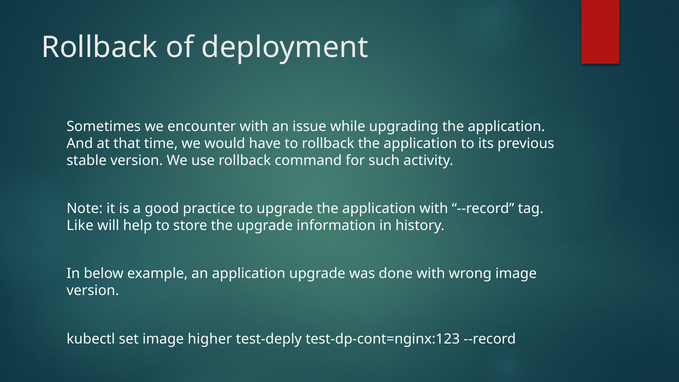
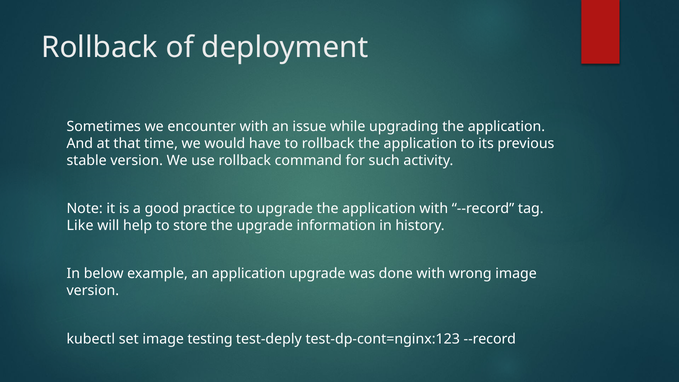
higher: higher -> testing (210, 339)
